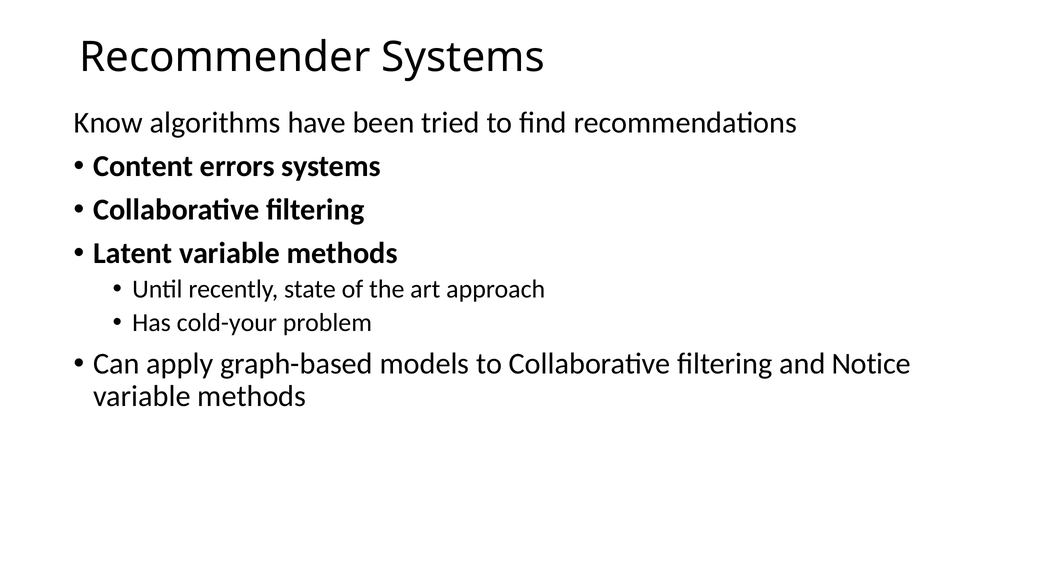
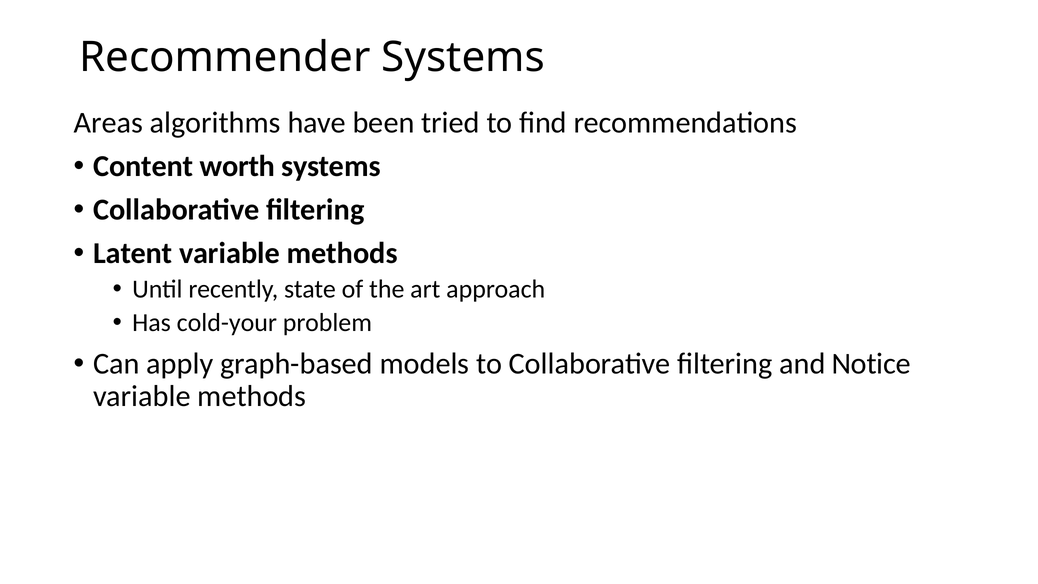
Know: Know -> Areas (108, 123)
errors: errors -> worth (237, 166)
